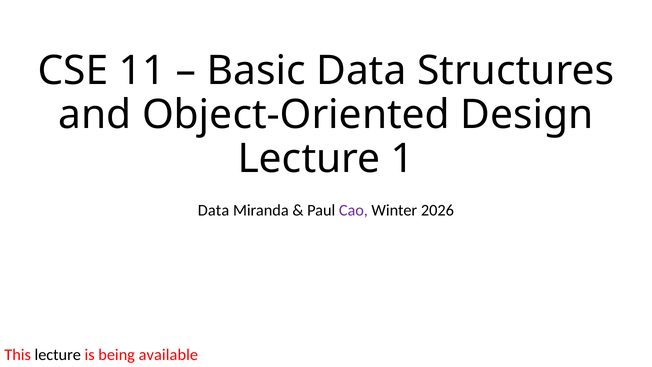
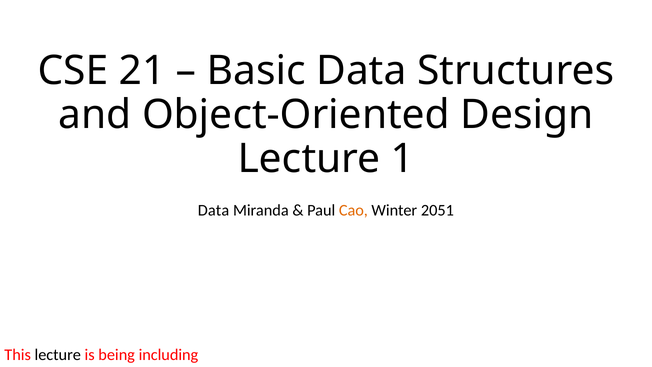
11: 11 -> 21 (142, 71)
Cao colour: purple -> orange (353, 210)
2026: 2026 -> 2051 (437, 210)
available: available -> including (168, 355)
